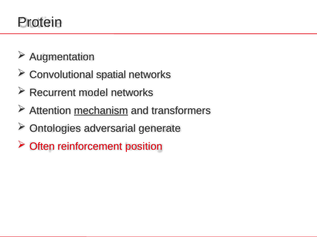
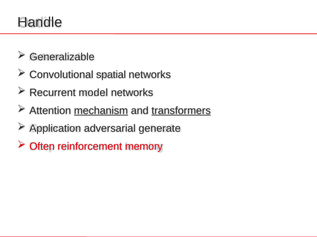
Protein: Protein -> Handle (40, 22)
Augmentation: Augmentation -> Generalizable (62, 57)
transformers underline: none -> present (181, 111)
Ontologies: Ontologies -> Application (55, 129)
position: position -> memory (144, 147)
